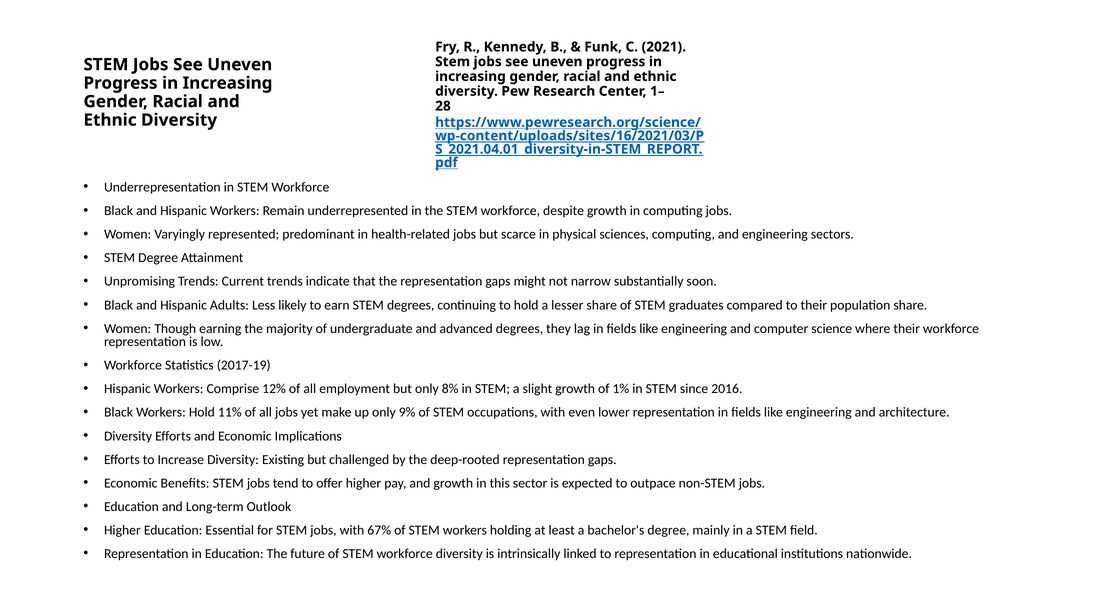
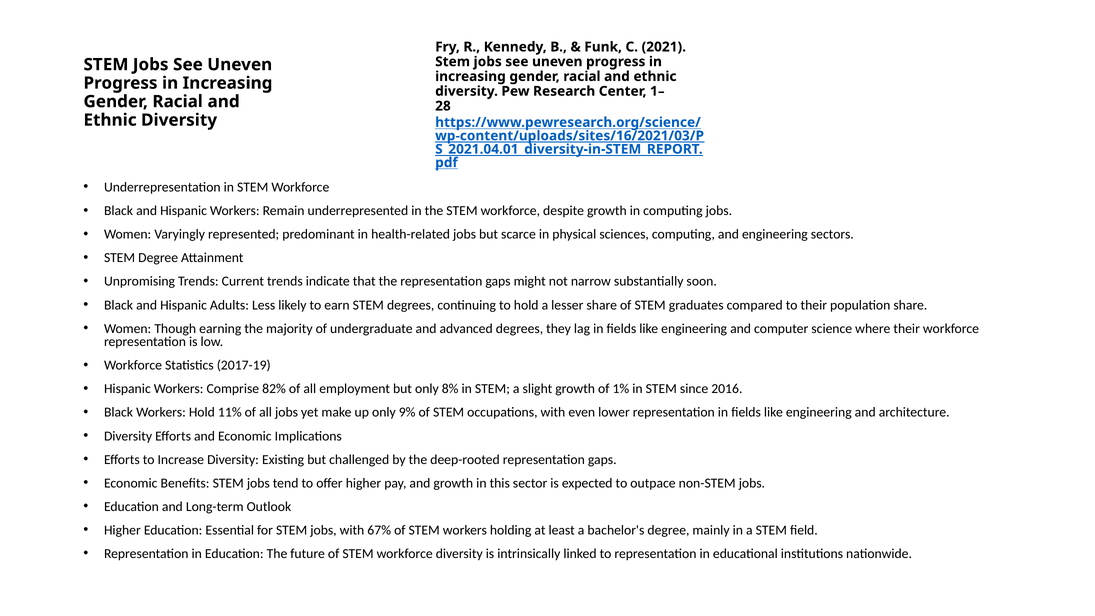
12%: 12% -> 82% (274, 389)
